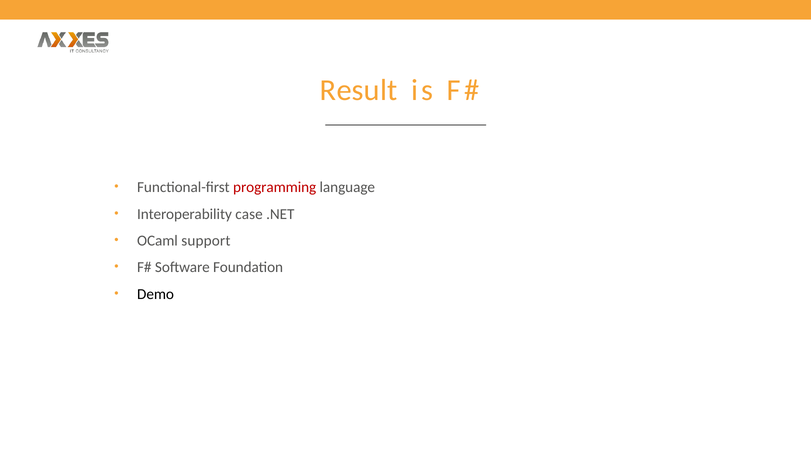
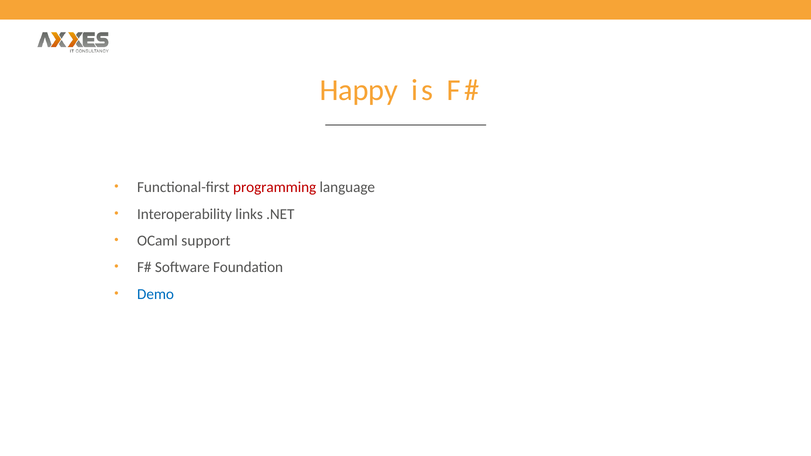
Result: Result -> Happy (359, 90)
case: case -> links (249, 214)
Demo colour: black -> blue (156, 294)
